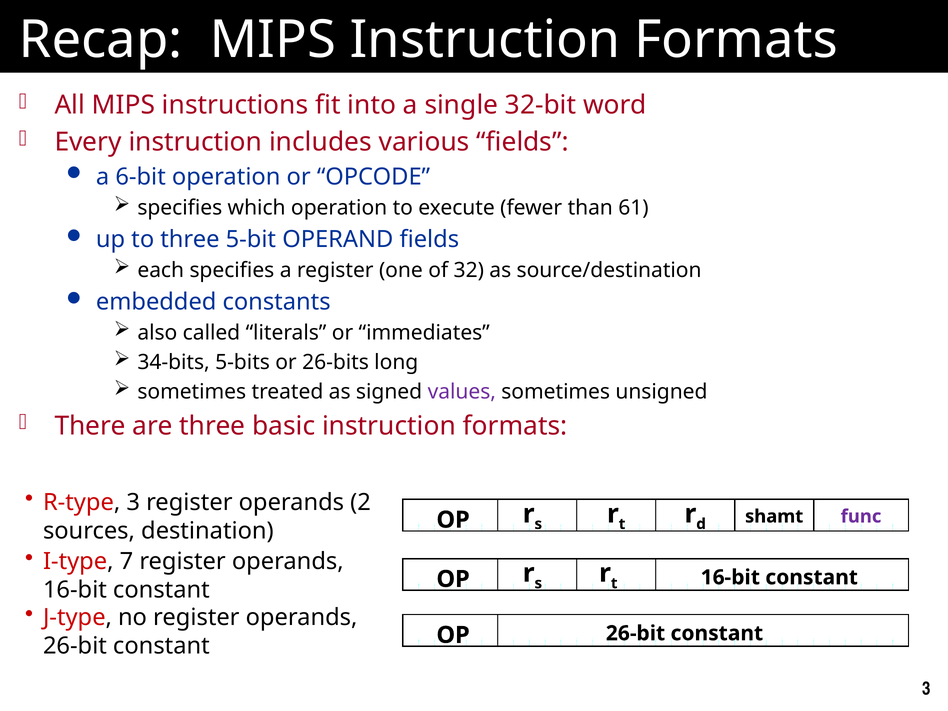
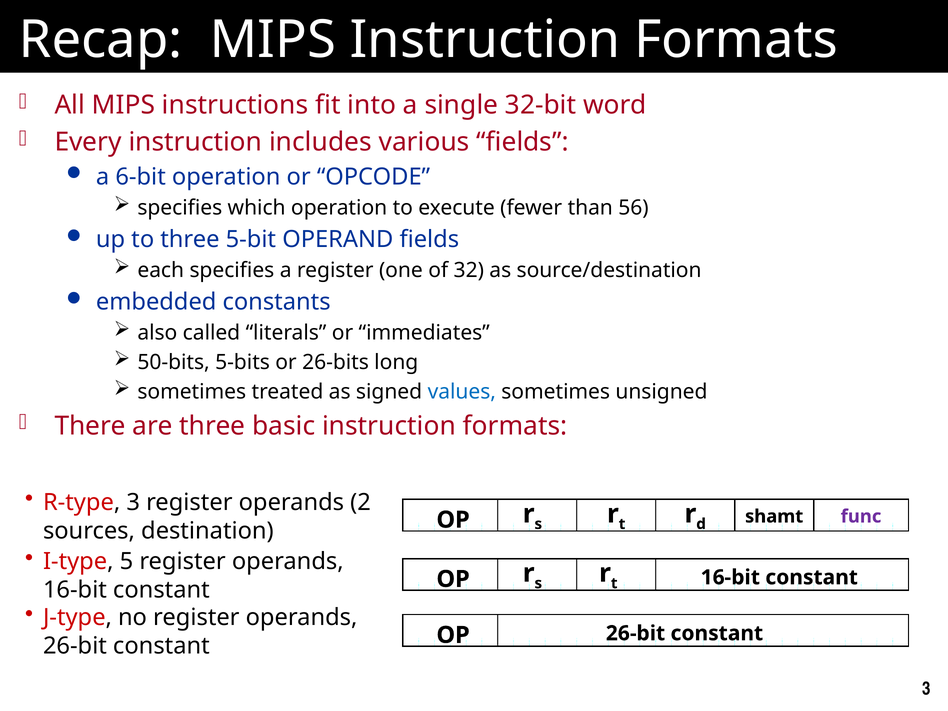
61: 61 -> 56 (633, 208)
34-bits: 34-bits -> 50-bits (174, 362)
values colour: purple -> blue (462, 392)
7: 7 -> 5 (126, 562)
